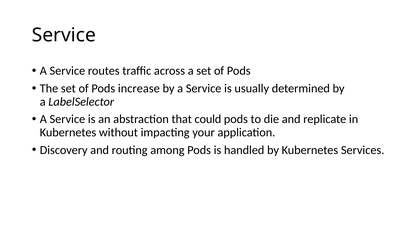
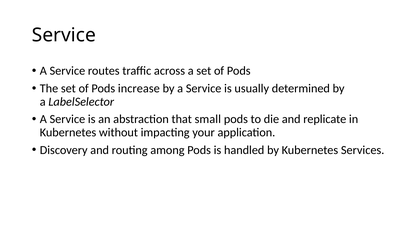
could: could -> small (208, 119)
